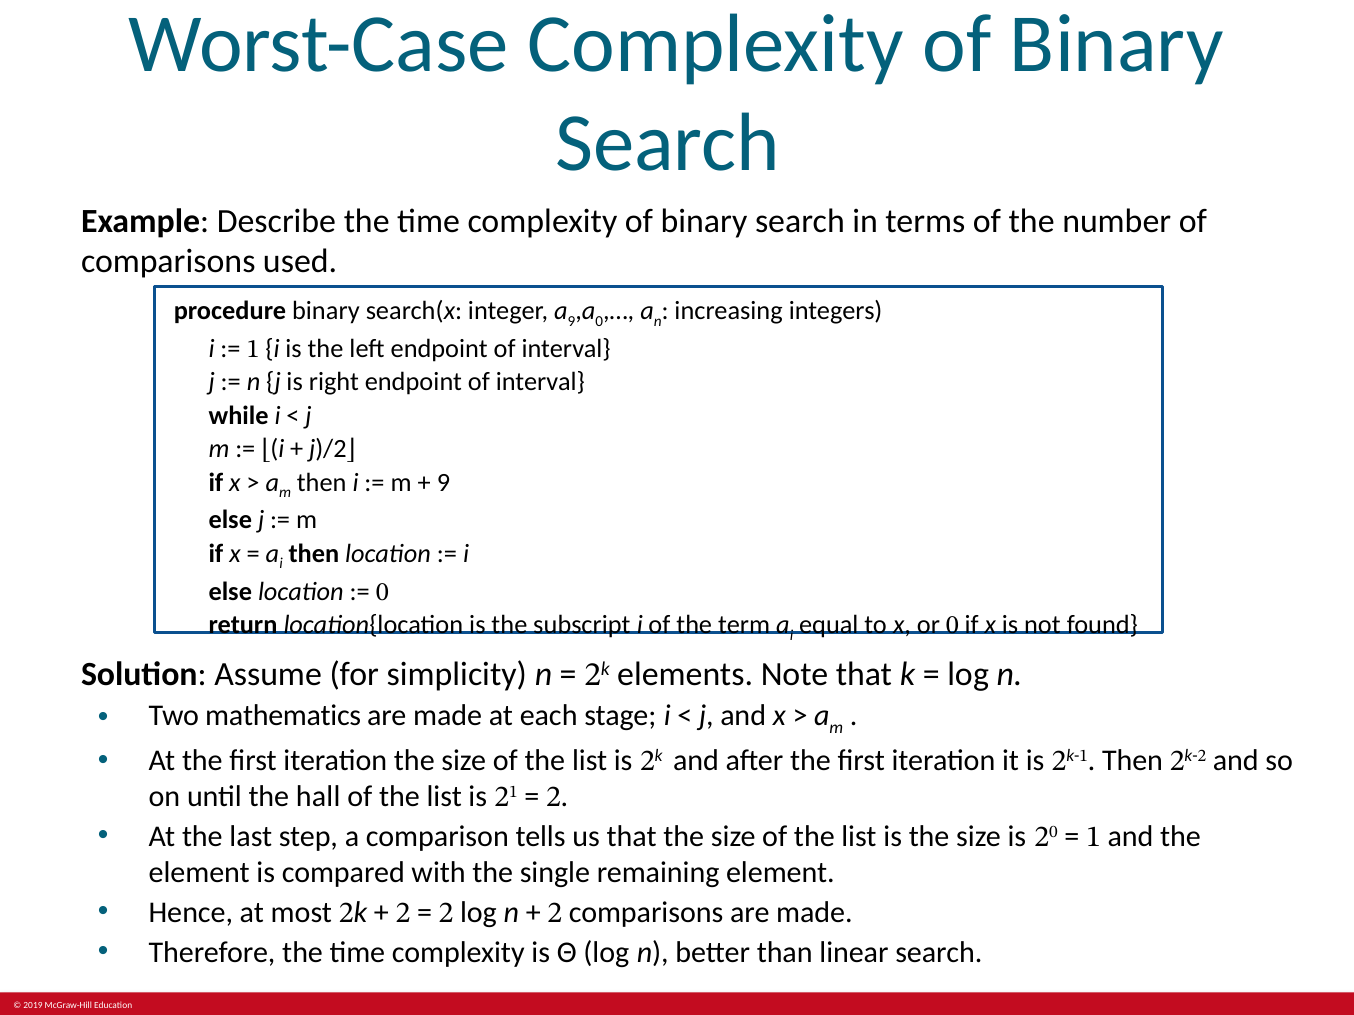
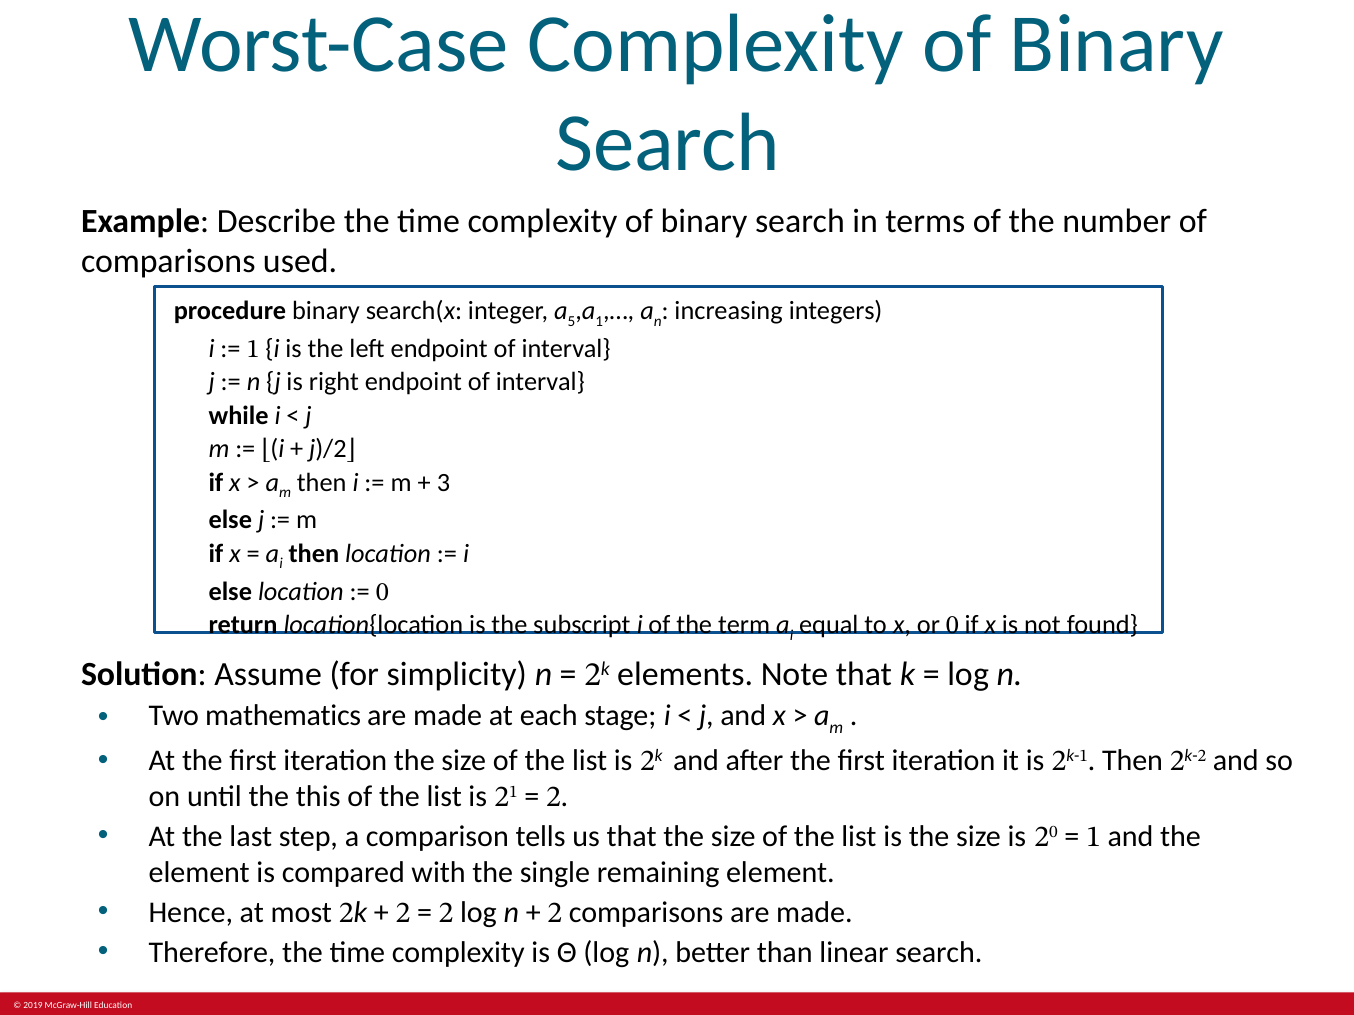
a 9: 9 -> 5 (572, 321)
0: 0 -> 1 (599, 321)
9: 9 -> 3 (443, 483)
hall: hall -> this (318, 797)
